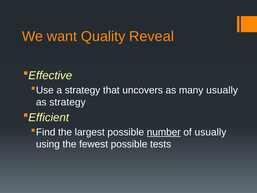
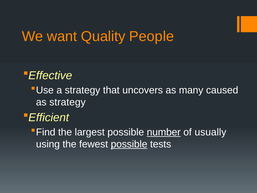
Reveal: Reveal -> People (152, 36)
many usually: usually -> caused (222, 90)
possible underline: none -> present (129, 144)
